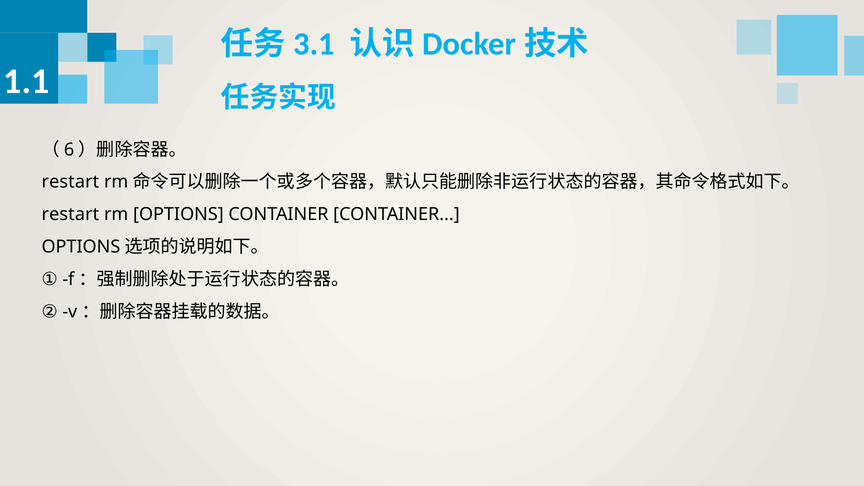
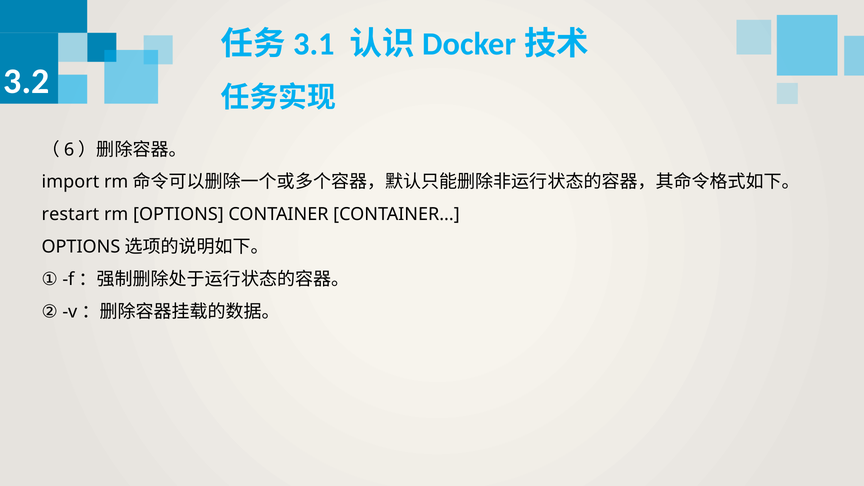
1.1: 1.1 -> 3.2 (26, 81)
restart: restart -> import (70, 182)
